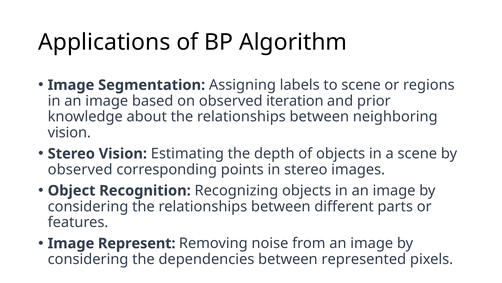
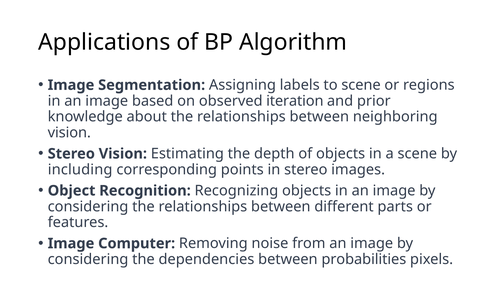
observed: observed -> including (80, 169)
Represent: Represent -> Computer (137, 243)
represented: represented -> probabilities (364, 259)
